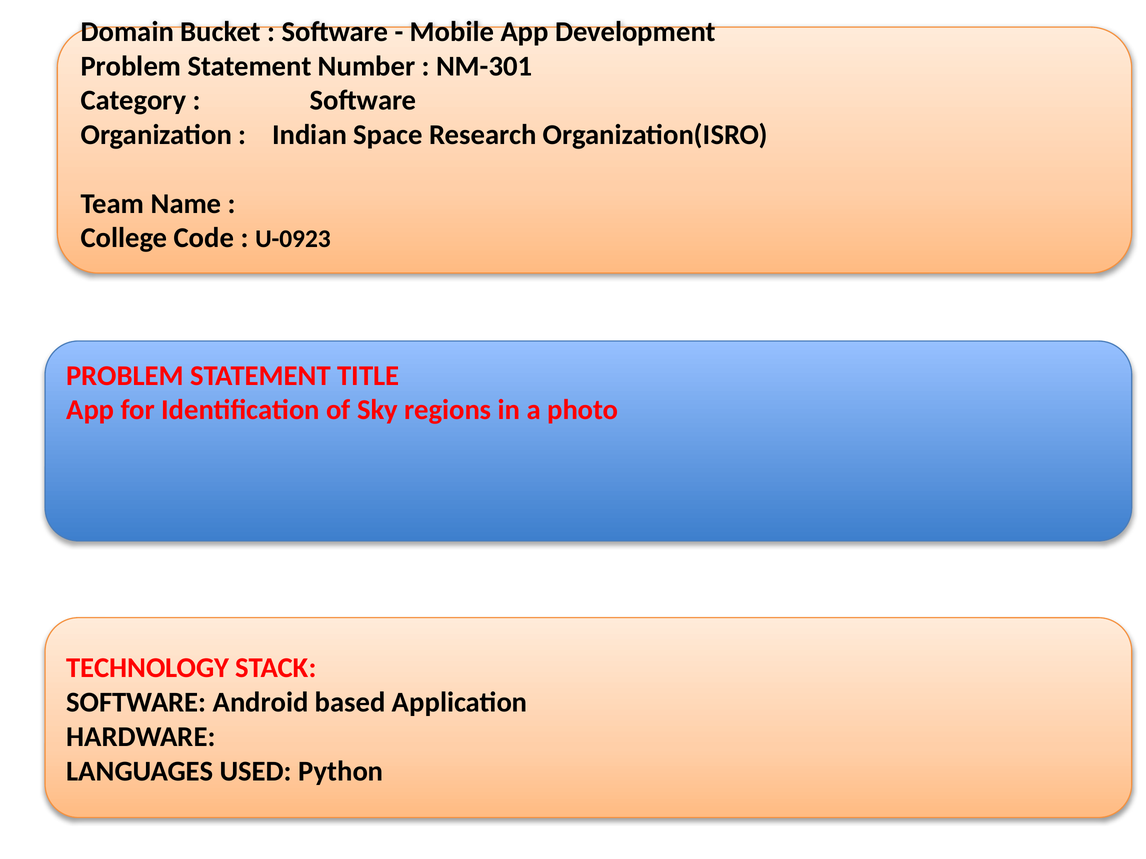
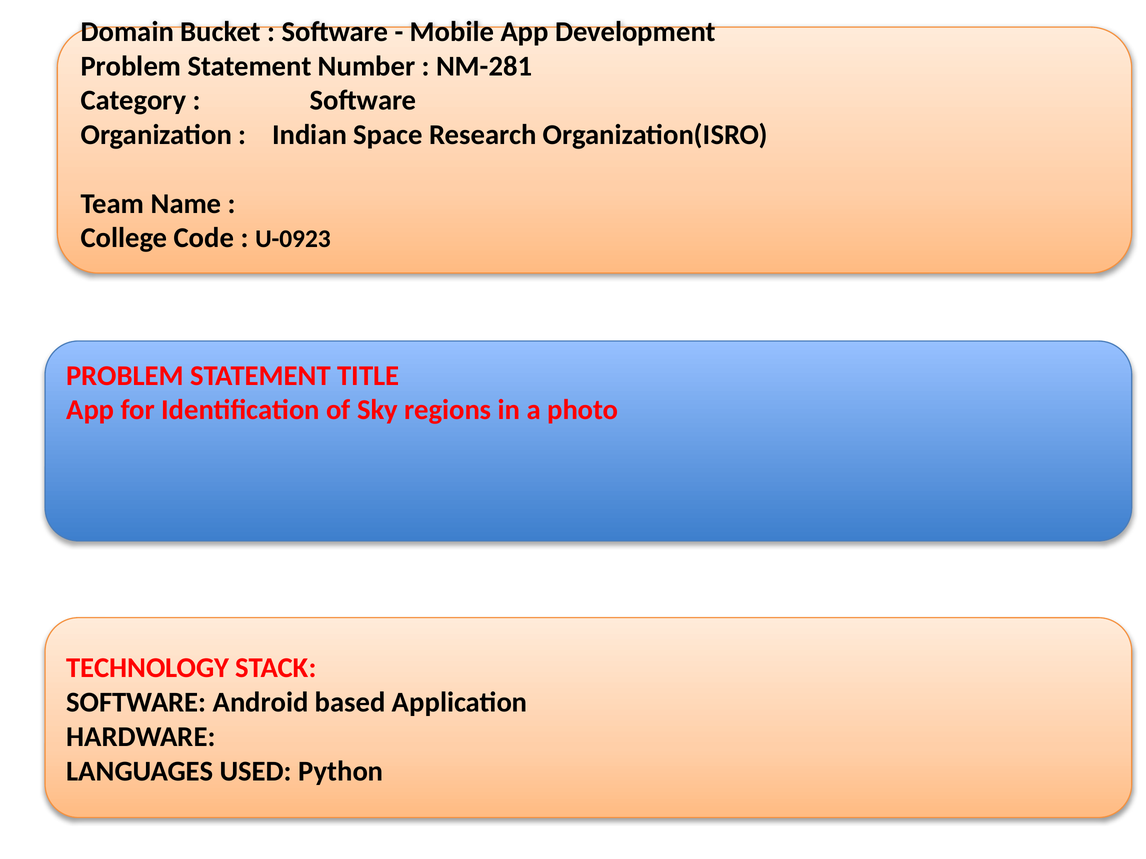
NM-301: NM-301 -> NM-281 (484, 66)
